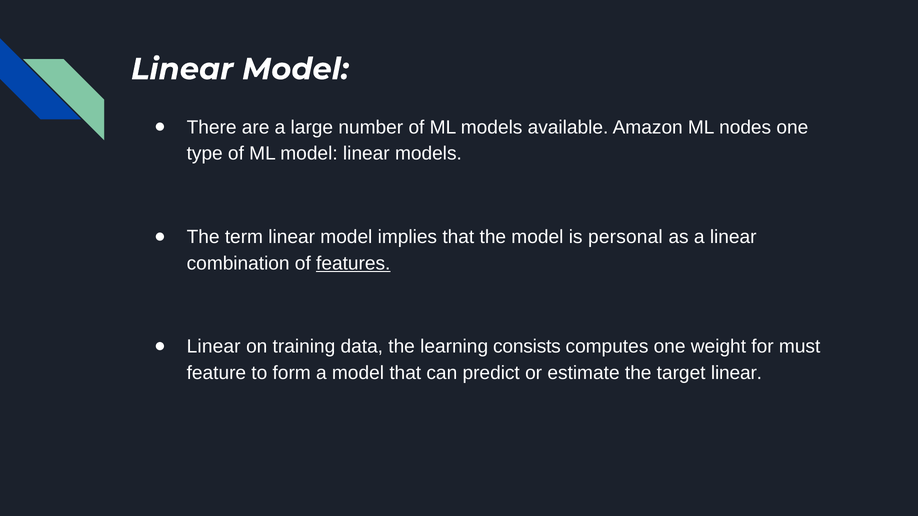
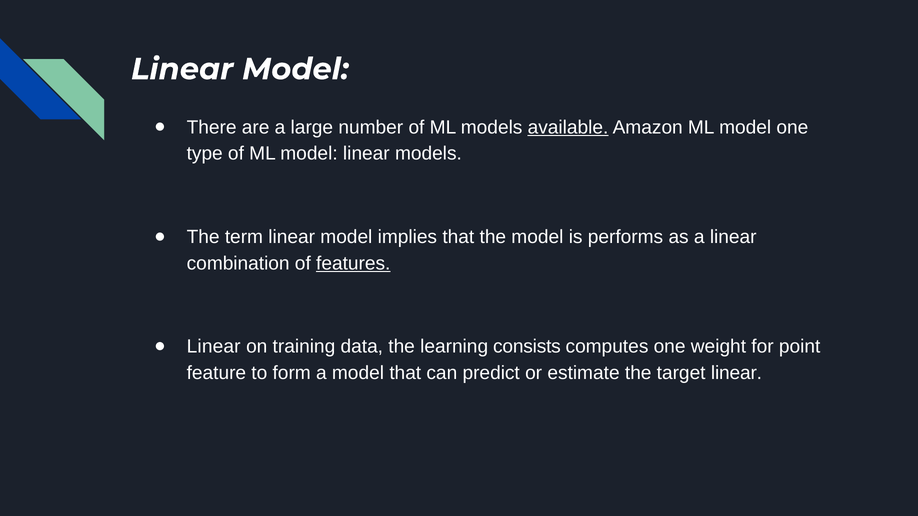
available underline: none -> present (568, 127)
Amazon ML nodes: nodes -> model (745, 127)
personal: personal -> performs (626, 237)
must: must -> point (800, 347)
